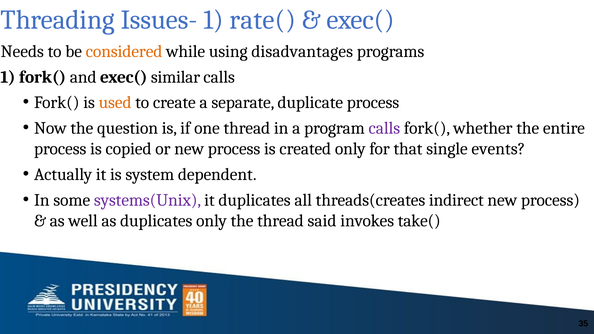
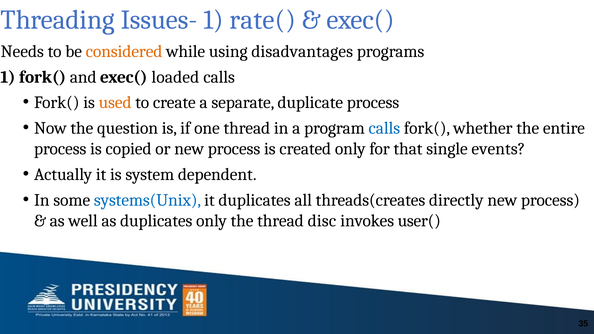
similar: similar -> loaded (175, 77)
calls colour: purple -> blue (384, 128)
systems(Unix colour: purple -> blue (147, 200)
indirect: indirect -> directly (456, 200)
said: said -> disc (322, 221)
take(: take( -> user( (419, 221)
